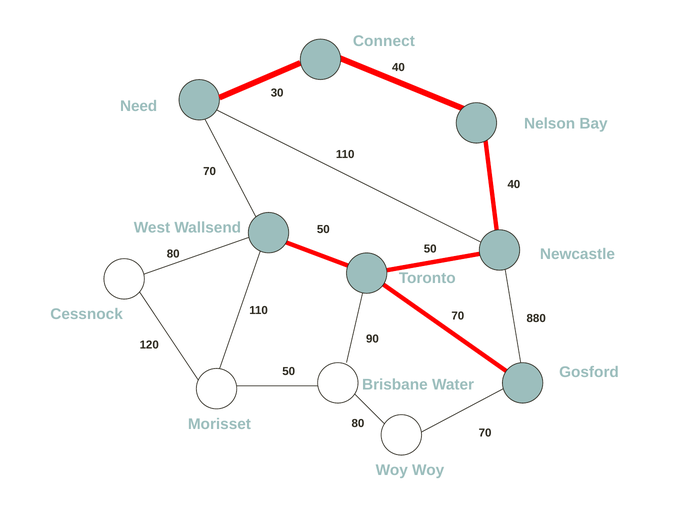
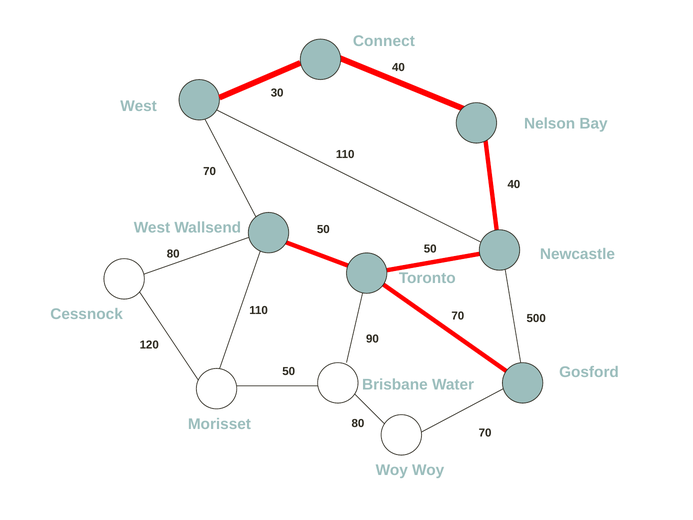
Need: Need -> West (139, 106)
880: 880 -> 500 (536, 318)
